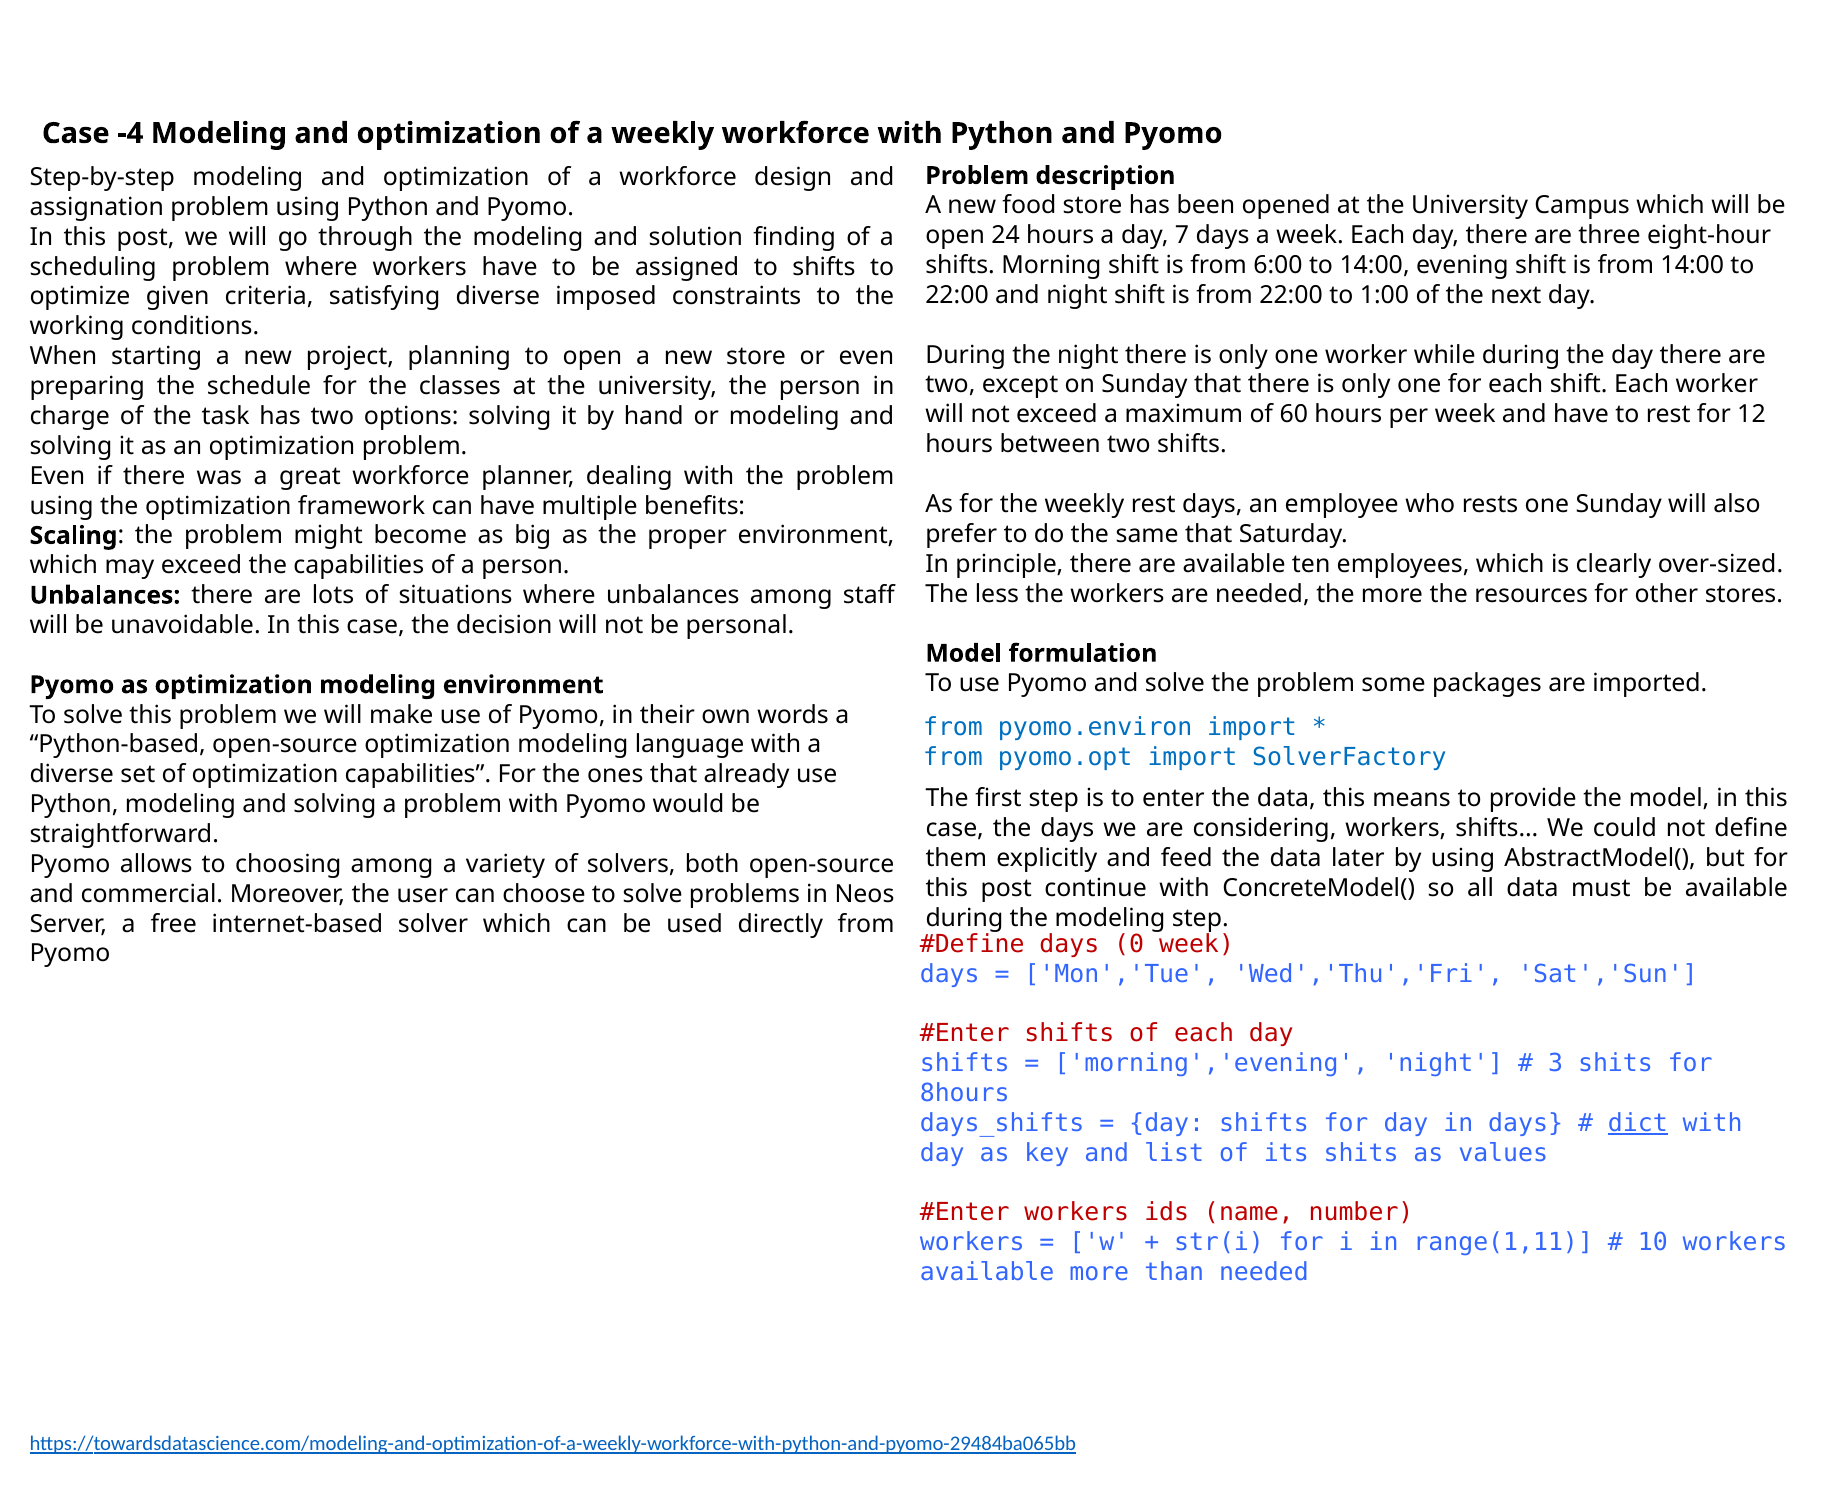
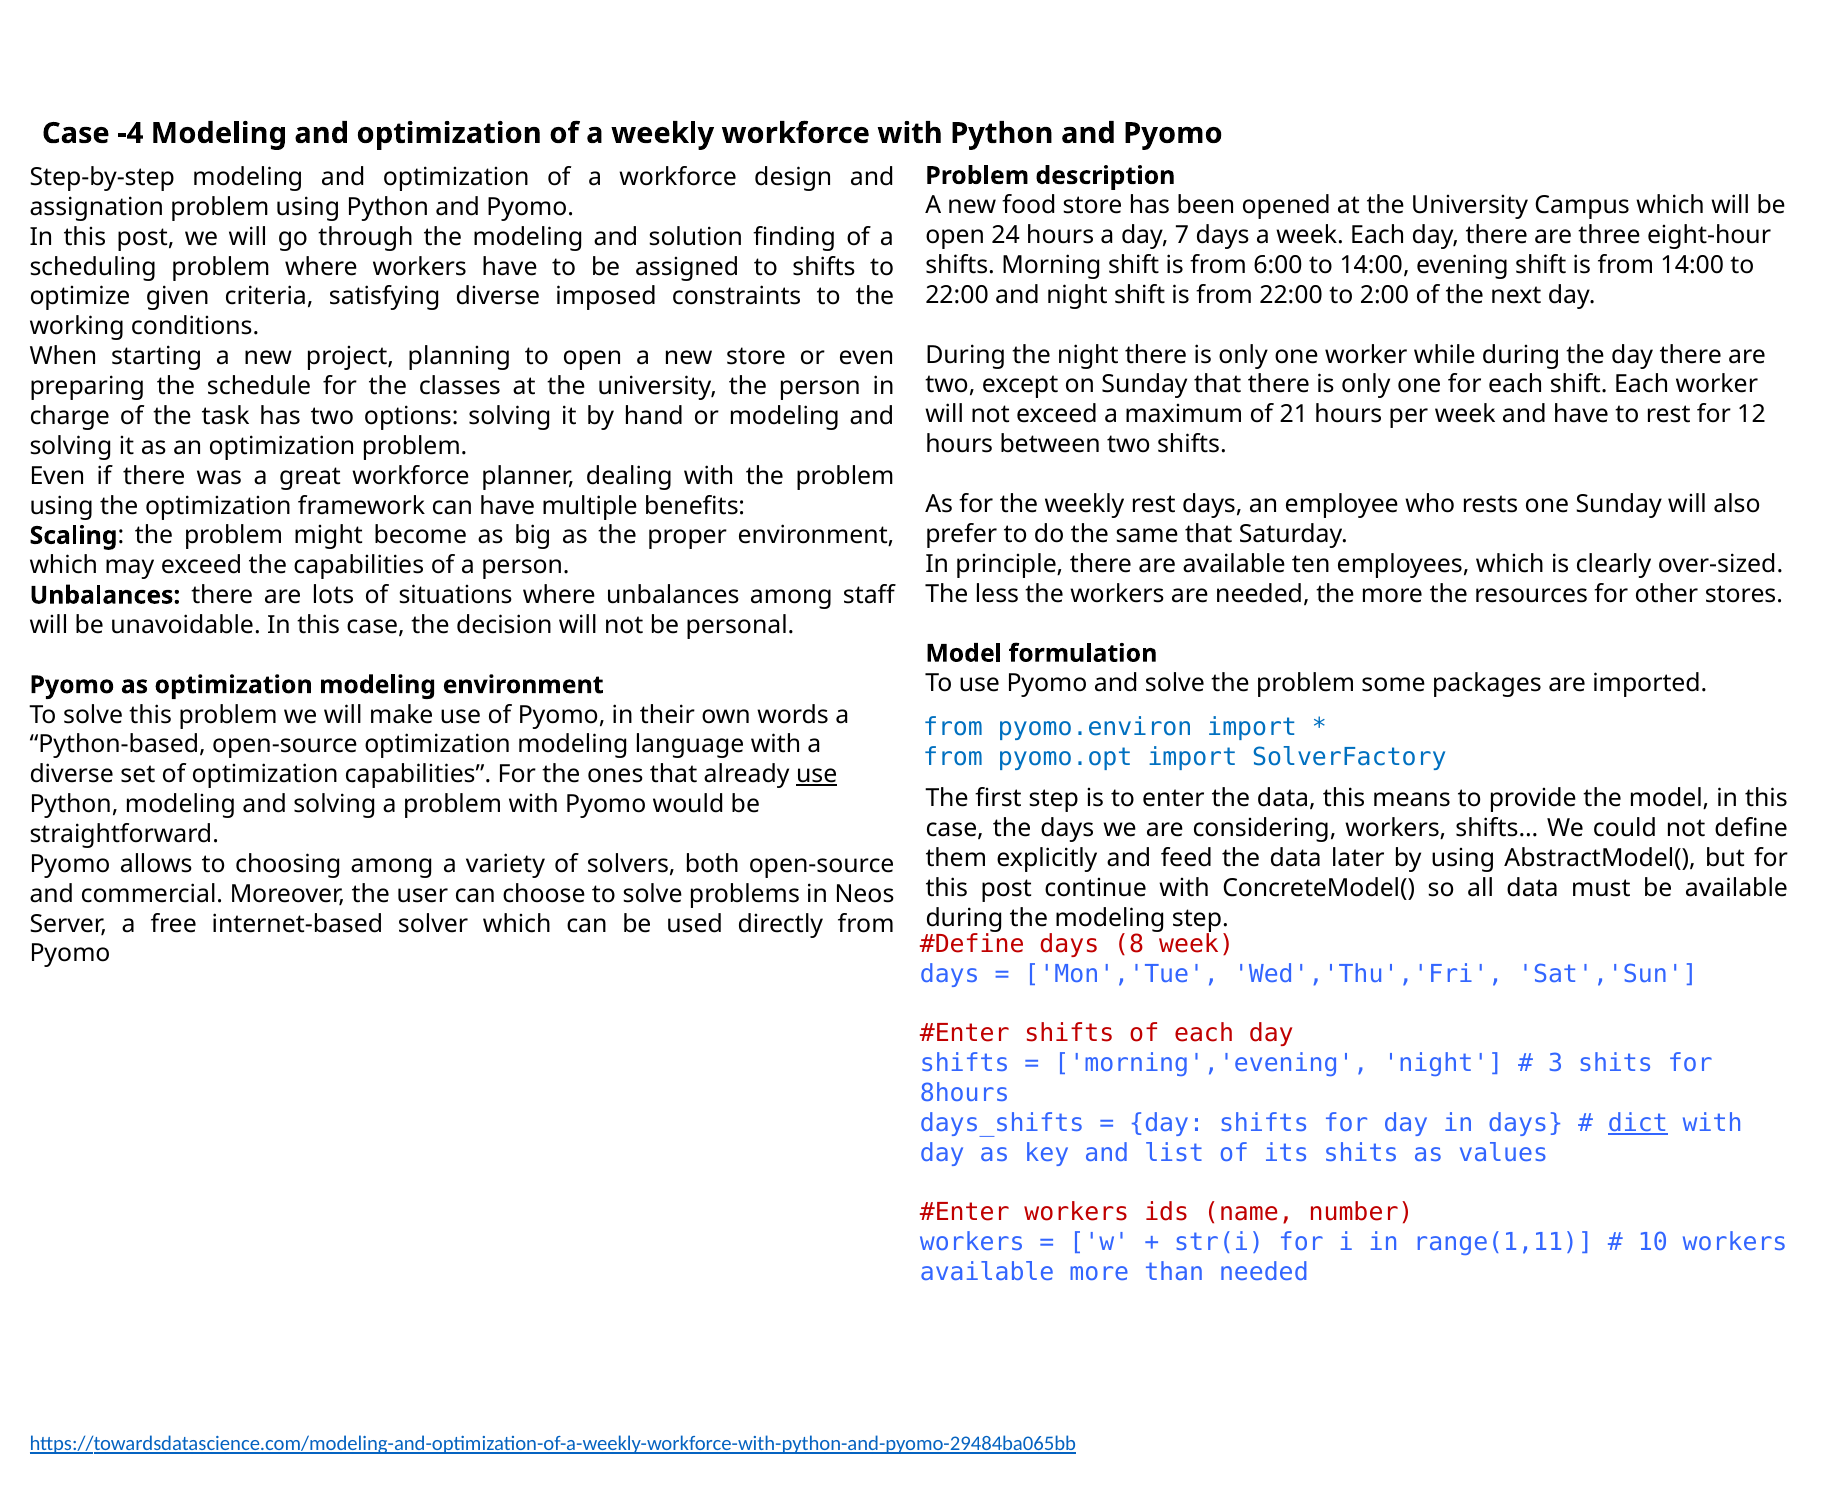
1:00: 1:00 -> 2:00 (1384, 295)
60: 60 -> 21 (1294, 415)
use underline: none -> present (817, 774)
0: 0 -> 8 (1129, 944)
